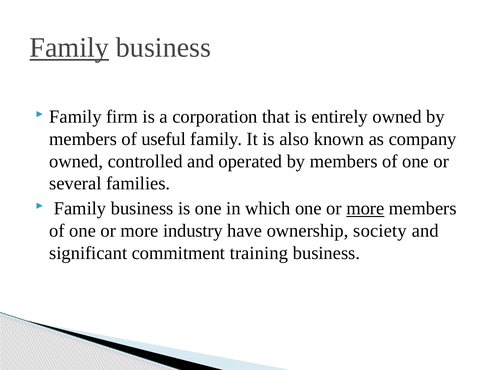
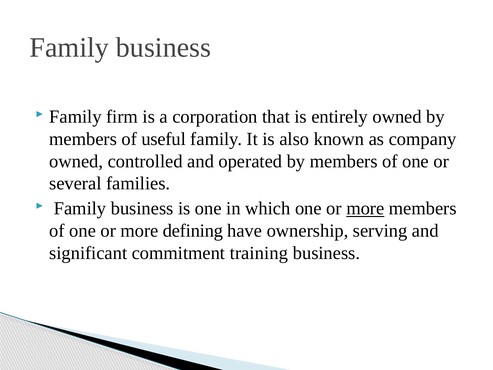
Family underline: present -> none (69, 48)
industry: industry -> defining (193, 231)
society: society -> serving (380, 231)
